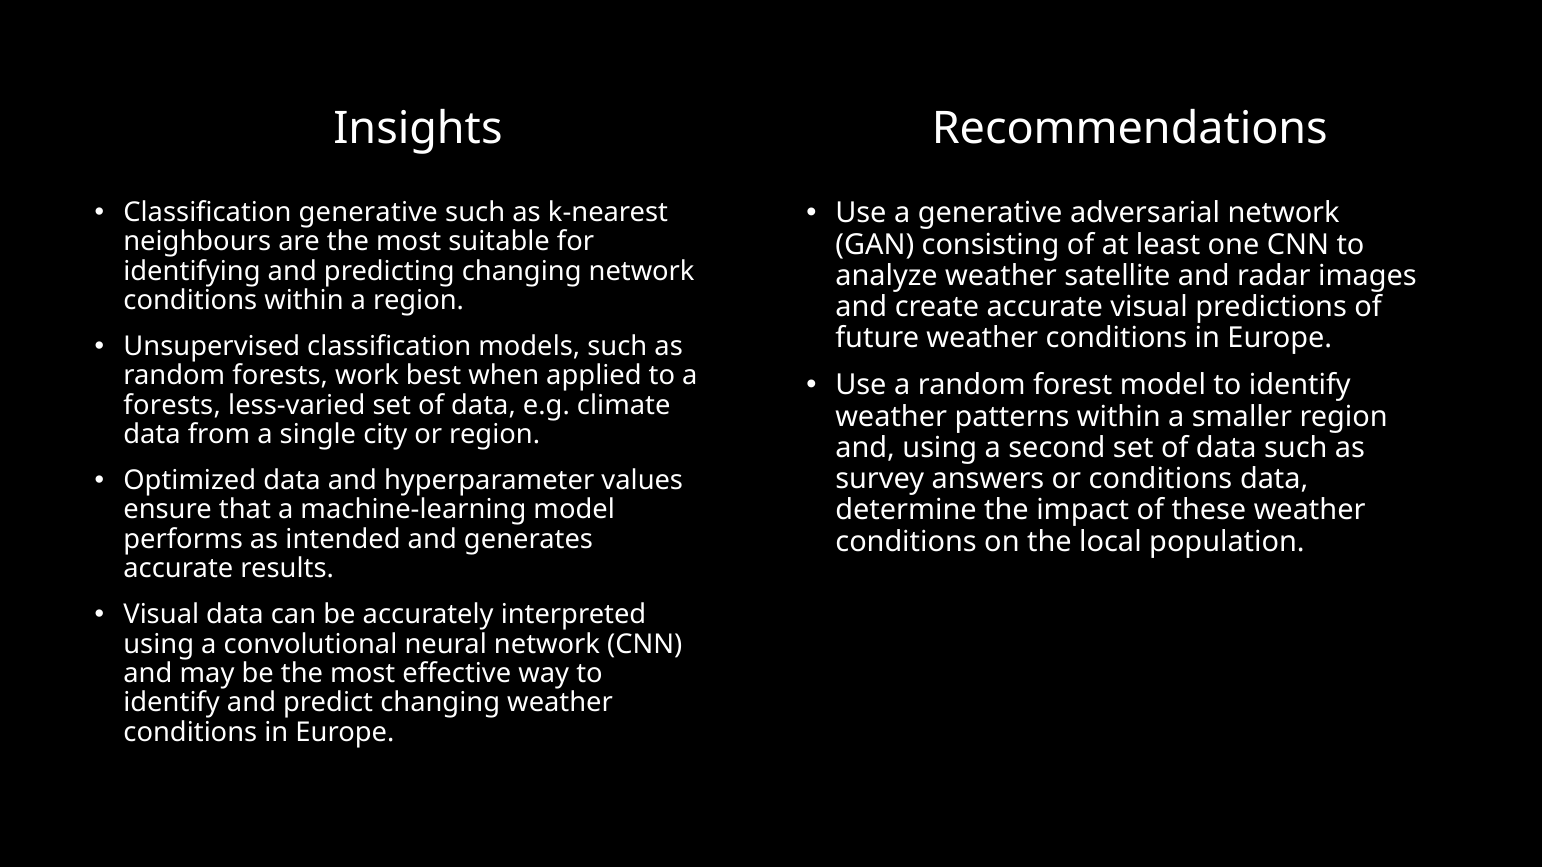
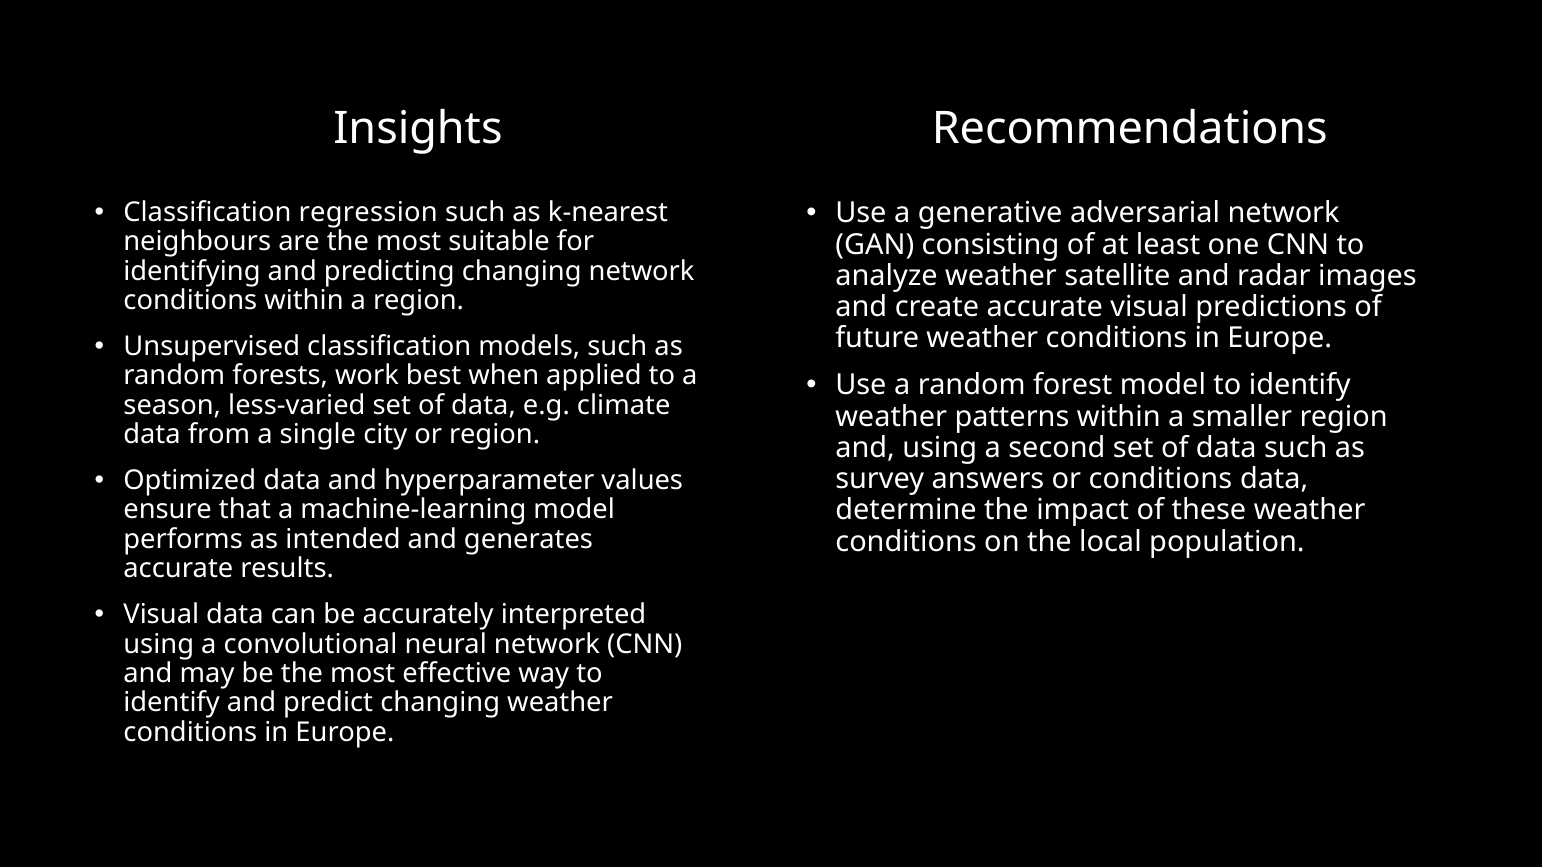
Classification generative: generative -> regression (368, 212)
forests: forests -> season (172, 406)
